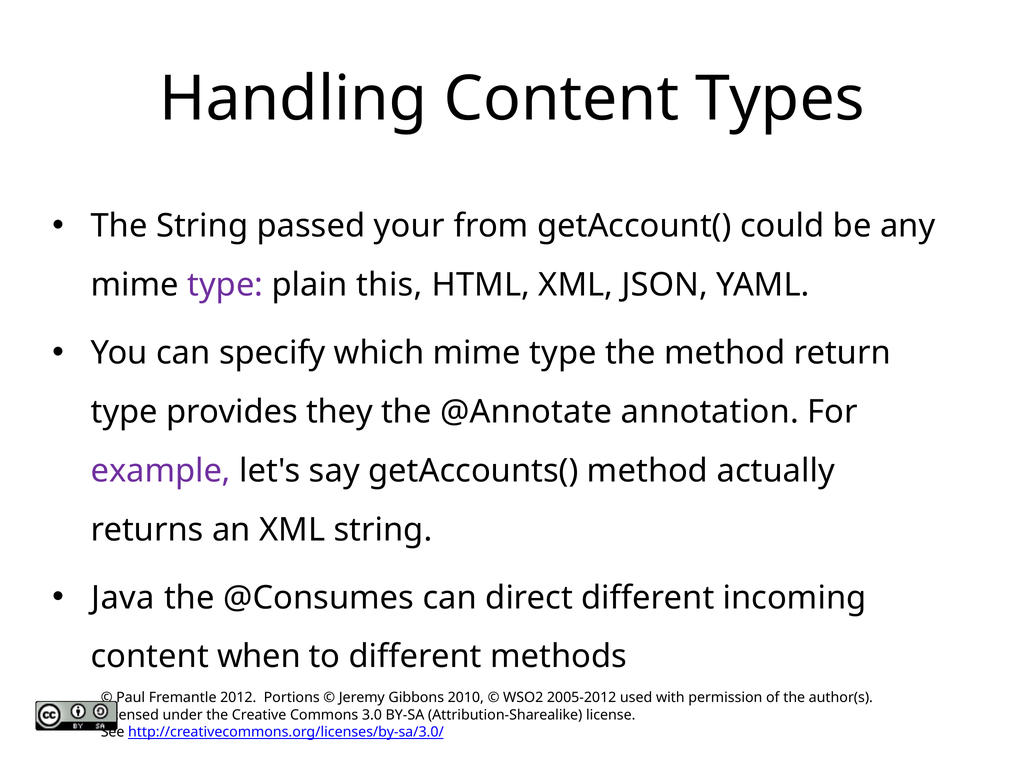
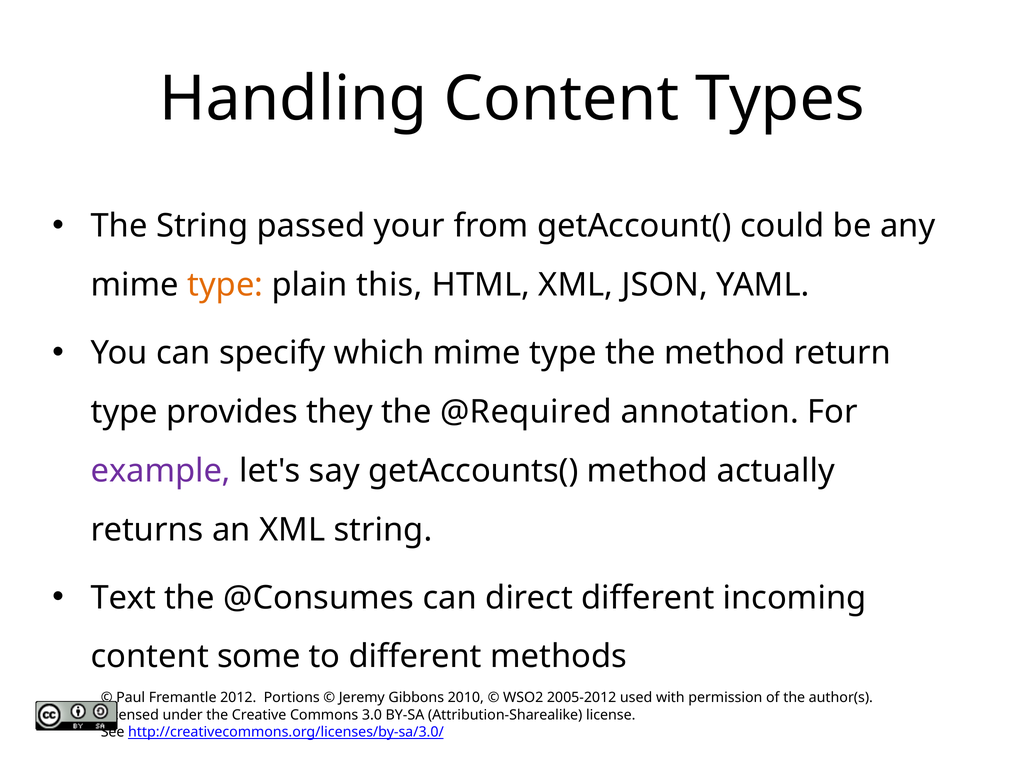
type colour: purple -> orange (225, 285)
@Annotate: @Annotate -> @Required (526, 412)
Java: Java -> Text (123, 598)
when: when -> some (259, 656)
